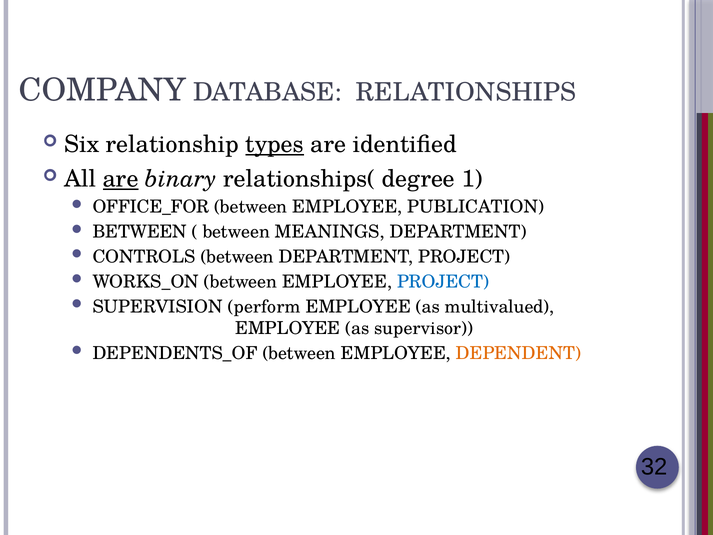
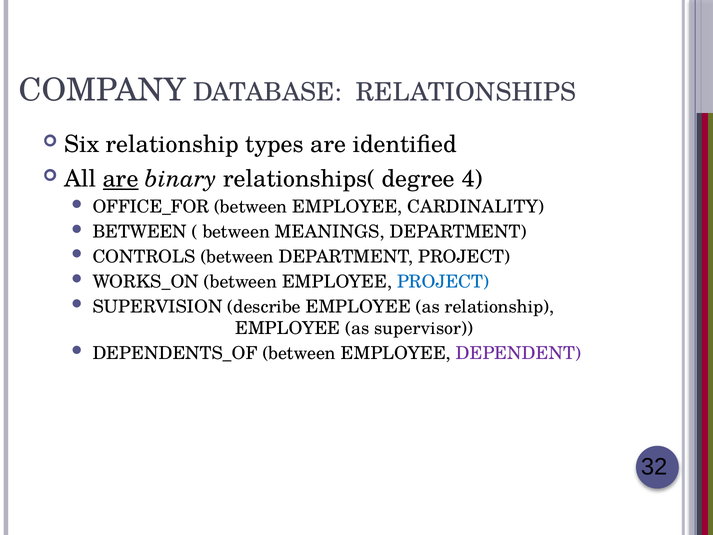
types underline: present -> none (275, 144)
1: 1 -> 4 (472, 179)
PUBLICATION: PUBLICATION -> CARDINALITY (476, 207)
perform: perform -> describe (264, 307)
as multivalued: multivalued -> relationship (500, 307)
DEPENDENT colour: orange -> purple (518, 353)
